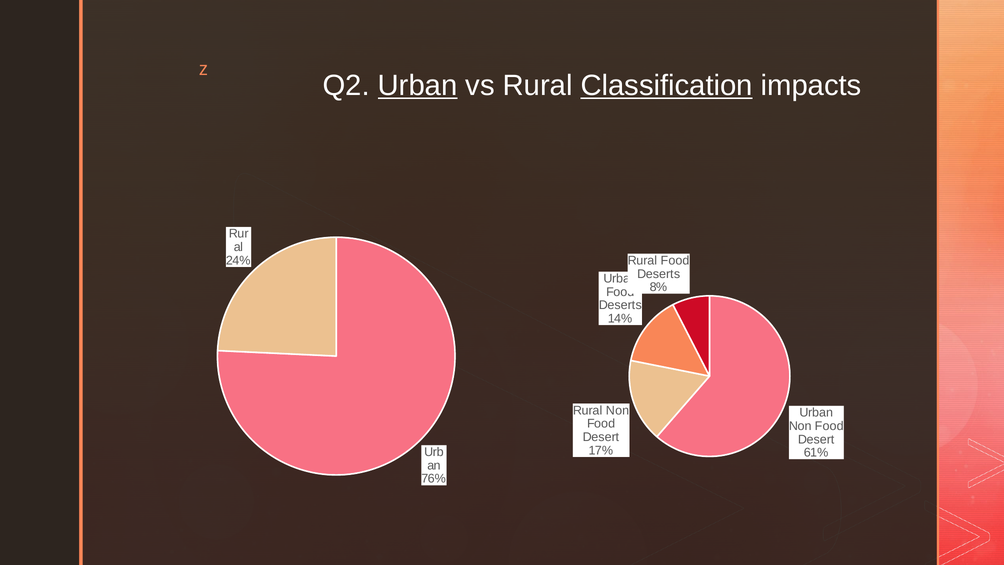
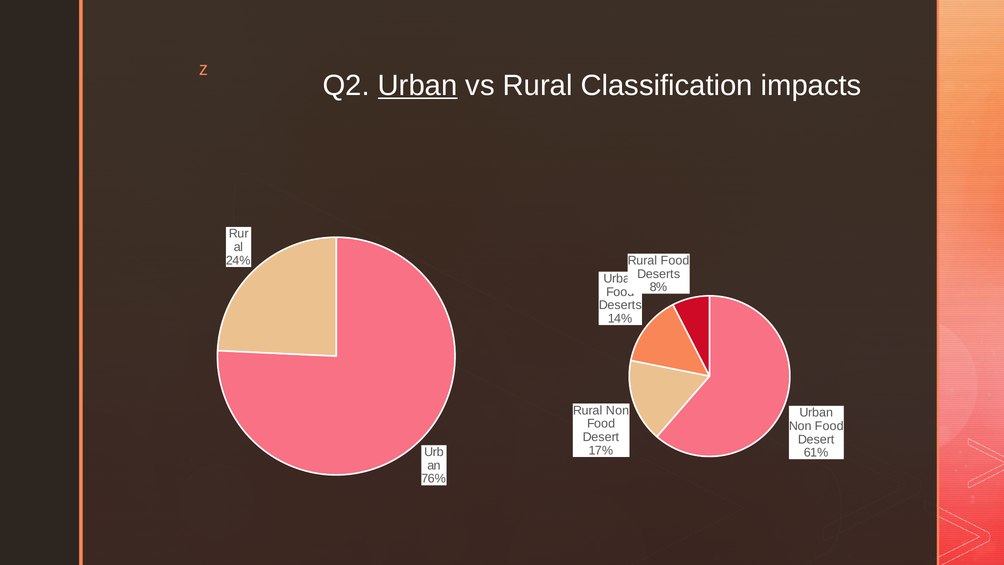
Classification underline: present -> none (667, 86)
